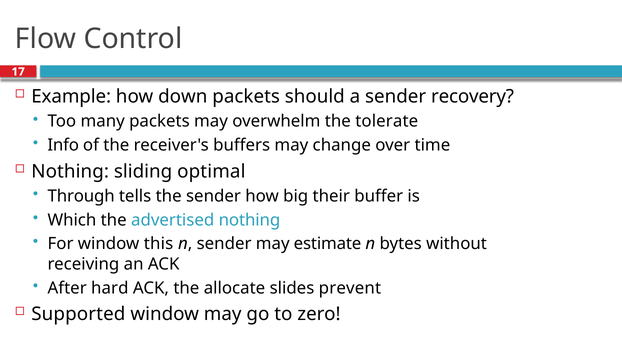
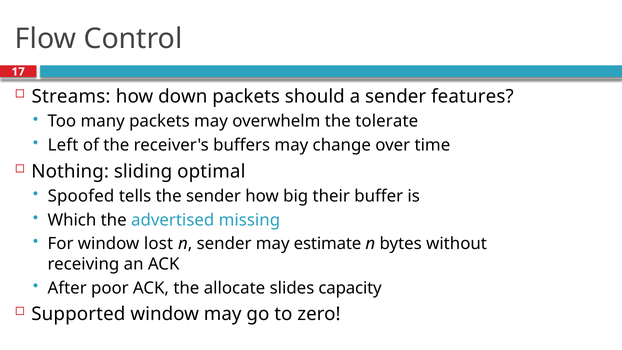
Example: Example -> Streams (71, 97)
recovery: recovery -> features (472, 97)
Info: Info -> Left (63, 145)
Through: Through -> Spoofed (81, 196)
advertised nothing: nothing -> missing (249, 220)
this: this -> lost (159, 244)
hard: hard -> poor (110, 288)
prevent: prevent -> capacity (350, 288)
